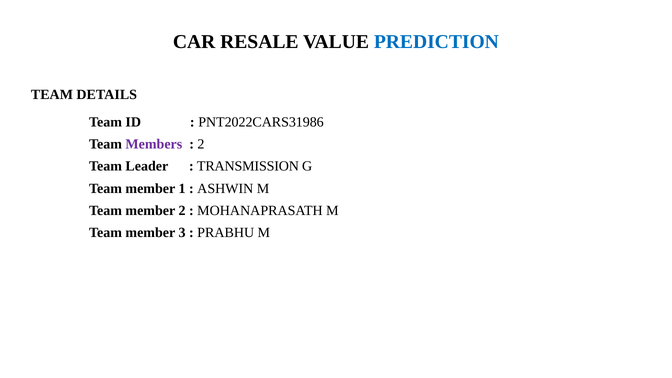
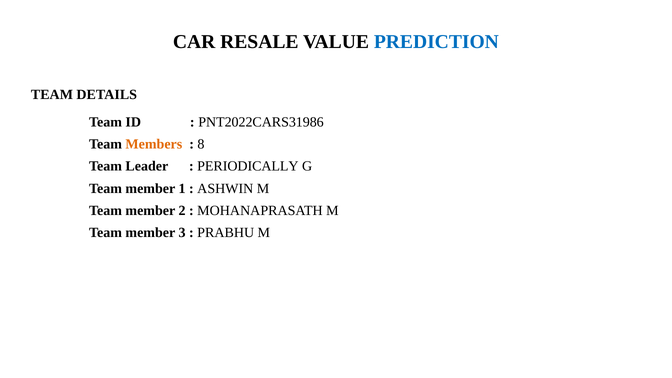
Members colour: purple -> orange (154, 144)
2: 2 -> 8 (201, 144)
TRANSMISSION: TRANSMISSION -> PERIODICALLY (248, 166)
